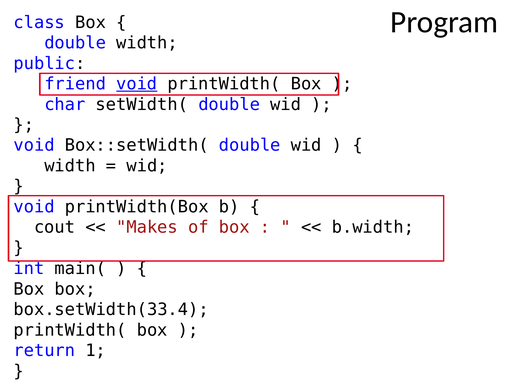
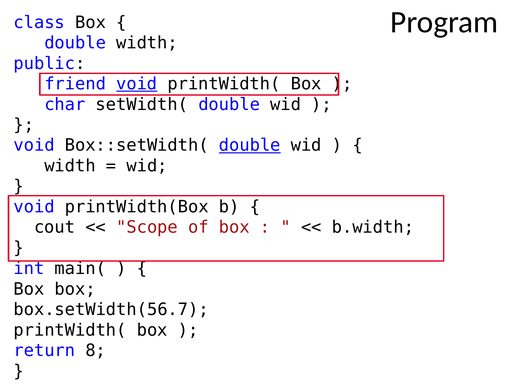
double underline: none -> present (250, 145)
Makes: Makes -> Scope (147, 227)
box.setWidth(33.4: box.setWidth(33.4 -> box.setWidth(56.7 (111, 310)
1: 1 -> 8 (96, 351)
